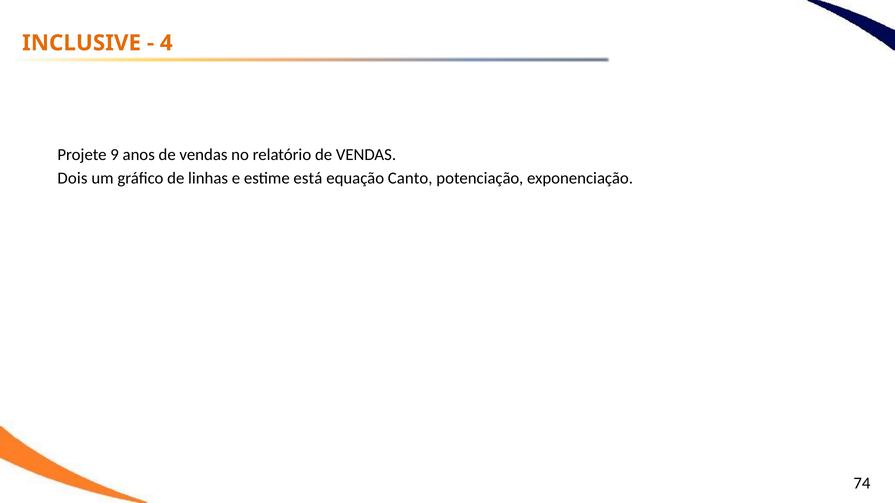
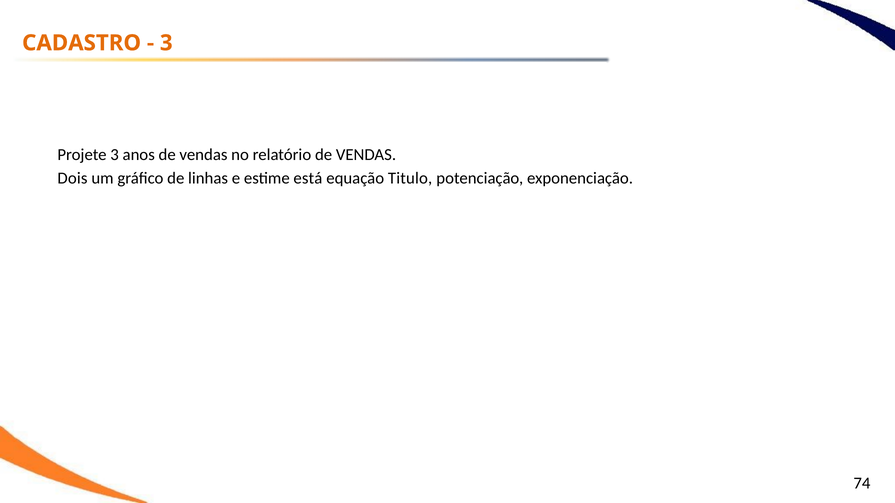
INCLUSIVE: INCLUSIVE -> CADASTRO (82, 43)
4: 4 -> 3 (166, 43)
Projete 9: 9 -> 3 (115, 155)
Canto: Canto -> Titulo (410, 179)
